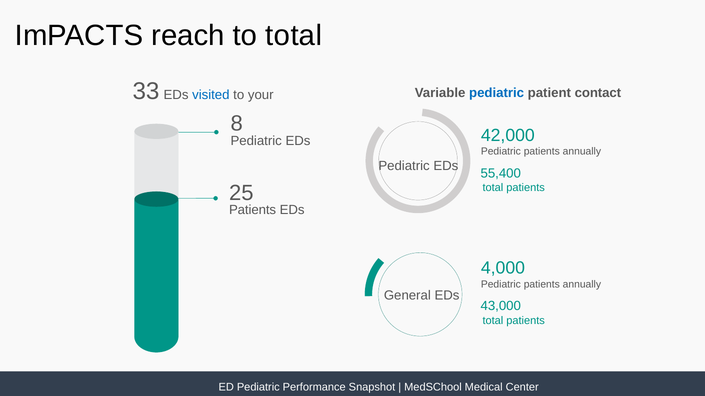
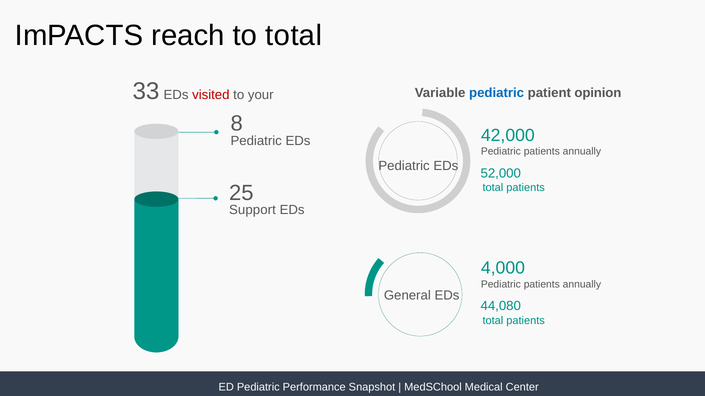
visited colour: blue -> red (211, 95)
contact: contact -> opinion (598, 93)
55,400: 55,400 -> 52,000 (501, 174)
Patients: Patients -> Support (252, 210)
43,000: 43,000 -> 44,080 (501, 306)
